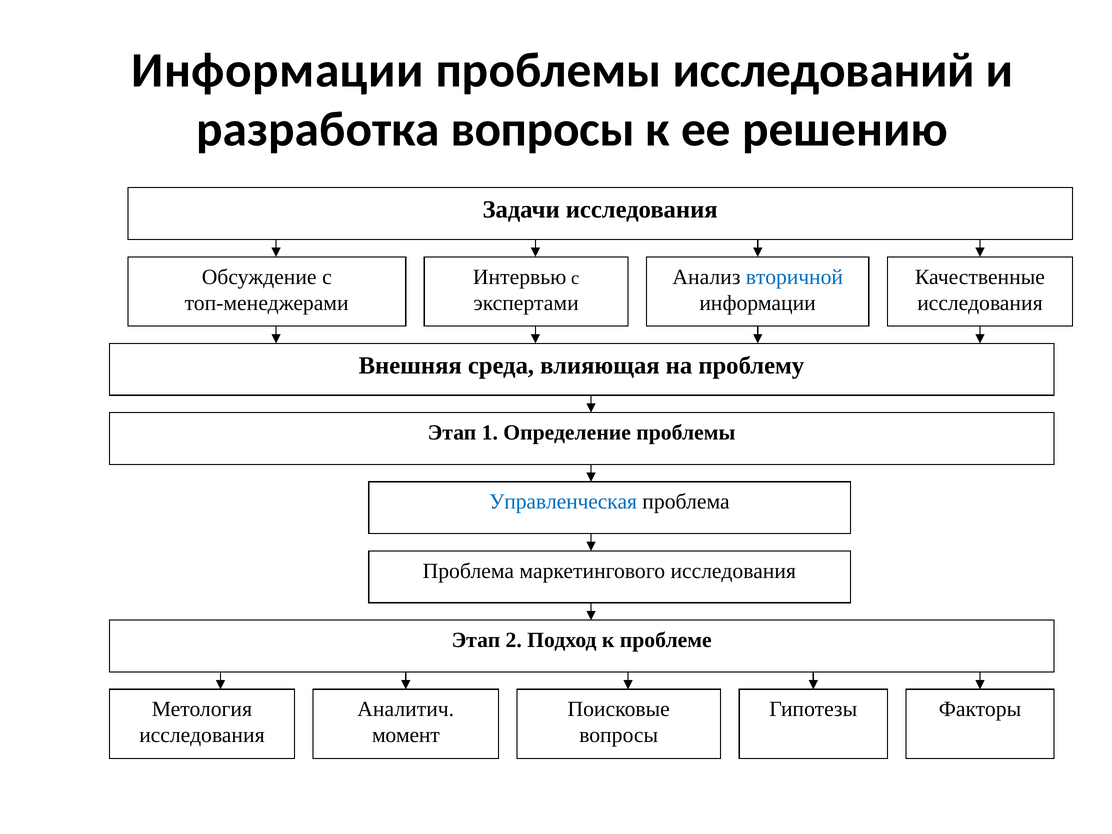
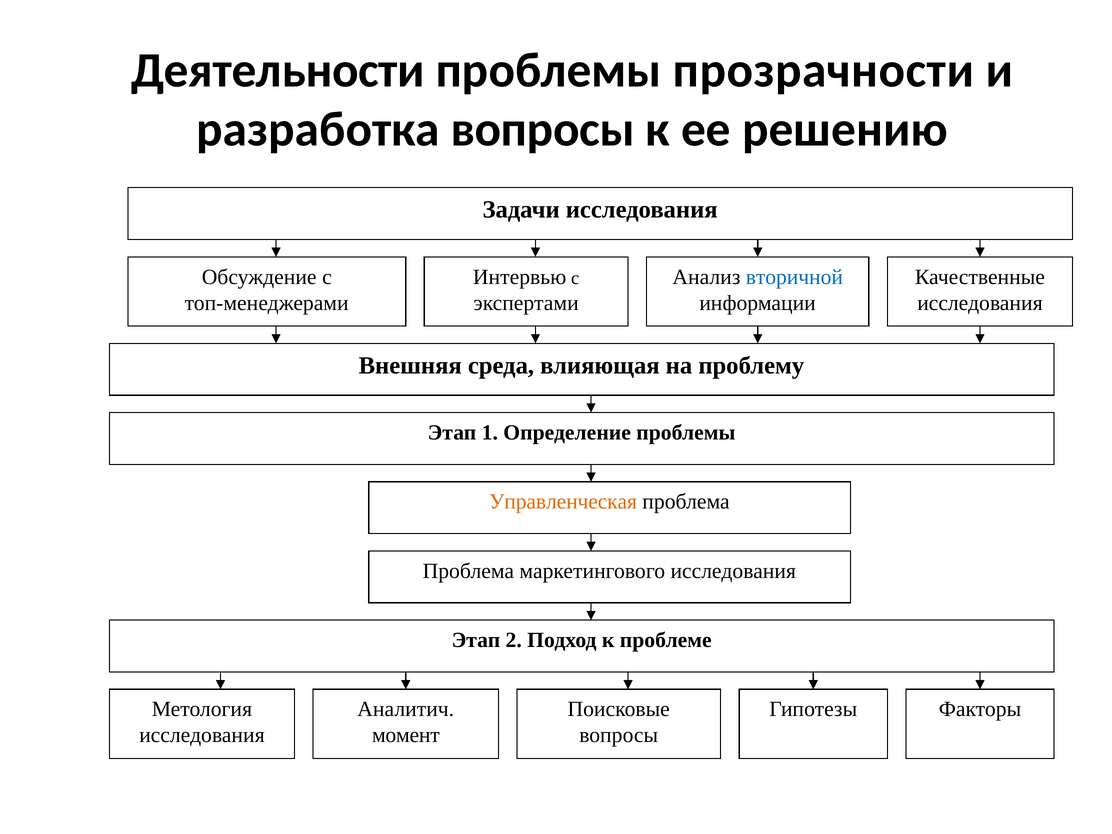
Информации: Информации -> Деятельности (278, 70)
исследований: исследований -> прозрачности (823, 70)
Управленческая colour: blue -> orange (563, 502)
